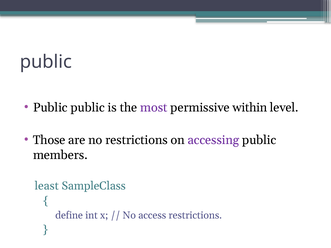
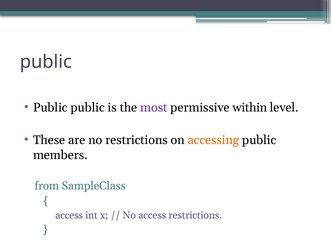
Those: Those -> These (49, 140)
accessing colour: purple -> orange (213, 140)
least: least -> from (47, 186)
define: define -> access (69, 215)
